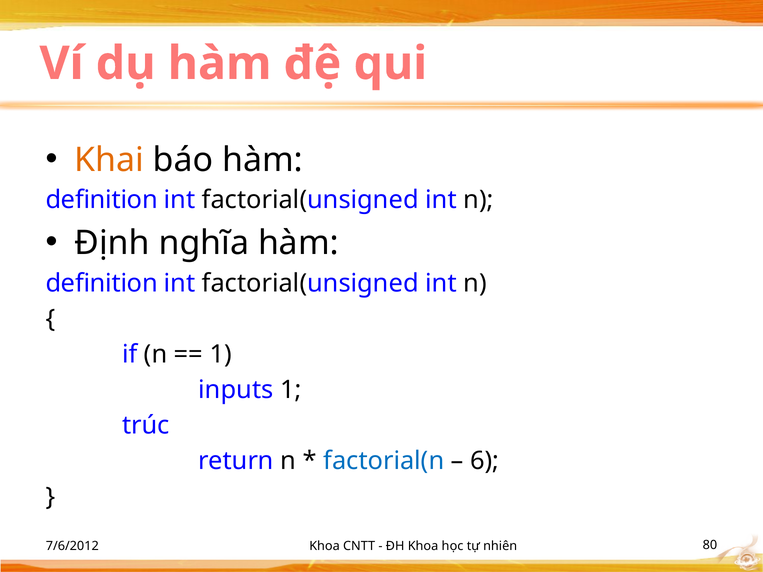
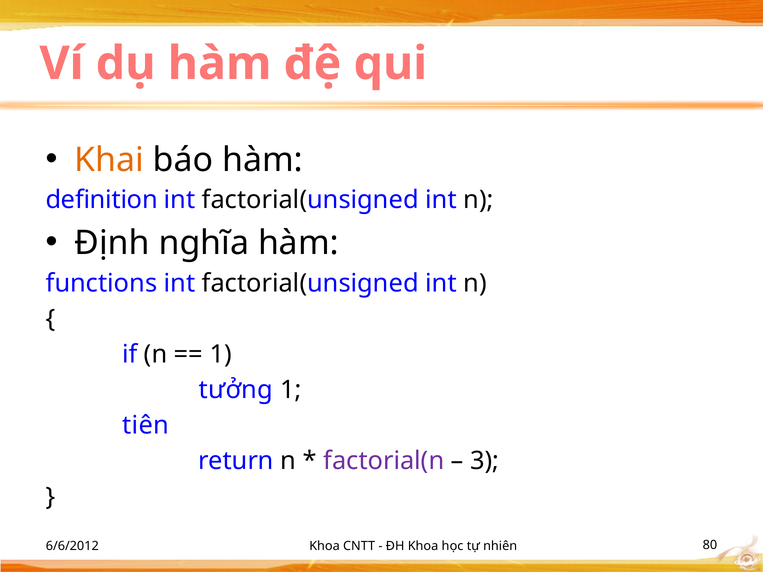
definition: definition -> functions (102, 283)
inputs: inputs -> tưởng (236, 390)
trúc: trúc -> tiên (146, 426)
factorial(n colour: blue -> purple (384, 461)
6: 6 -> 3 (485, 461)
7/6/2012: 7/6/2012 -> 6/6/2012 (72, 546)
